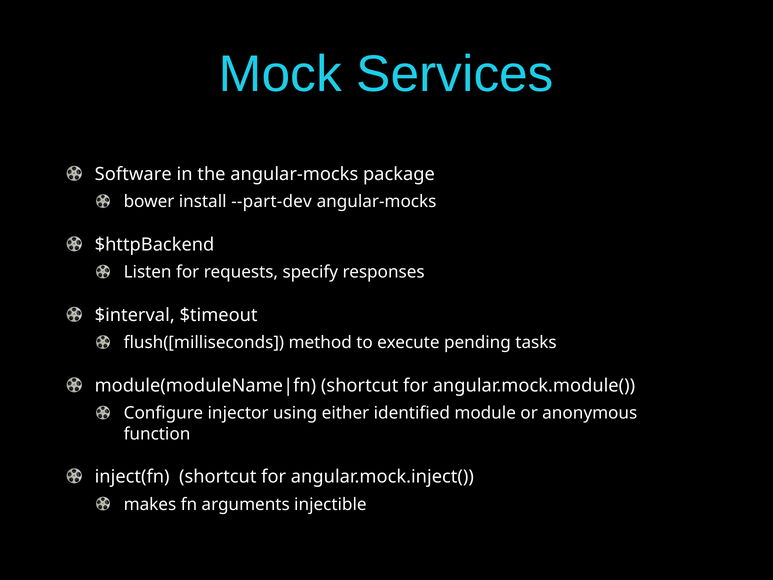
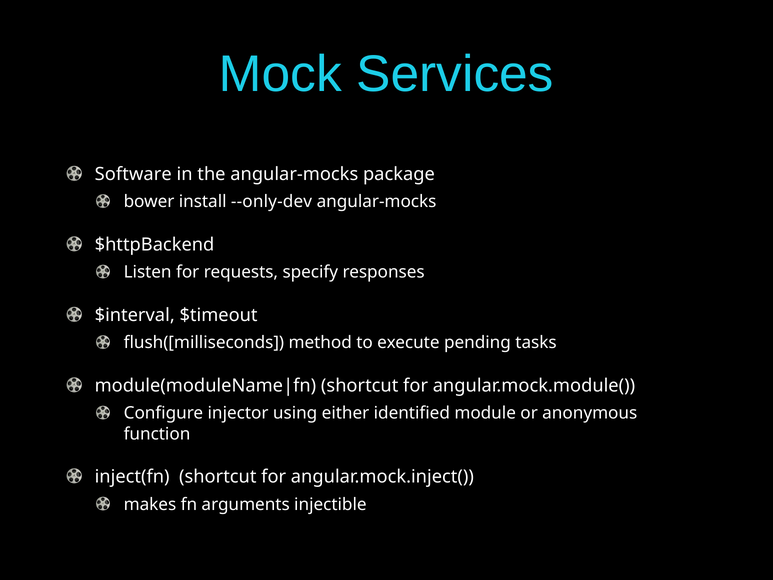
--part-dev: --part-dev -> --only-dev (272, 202)
